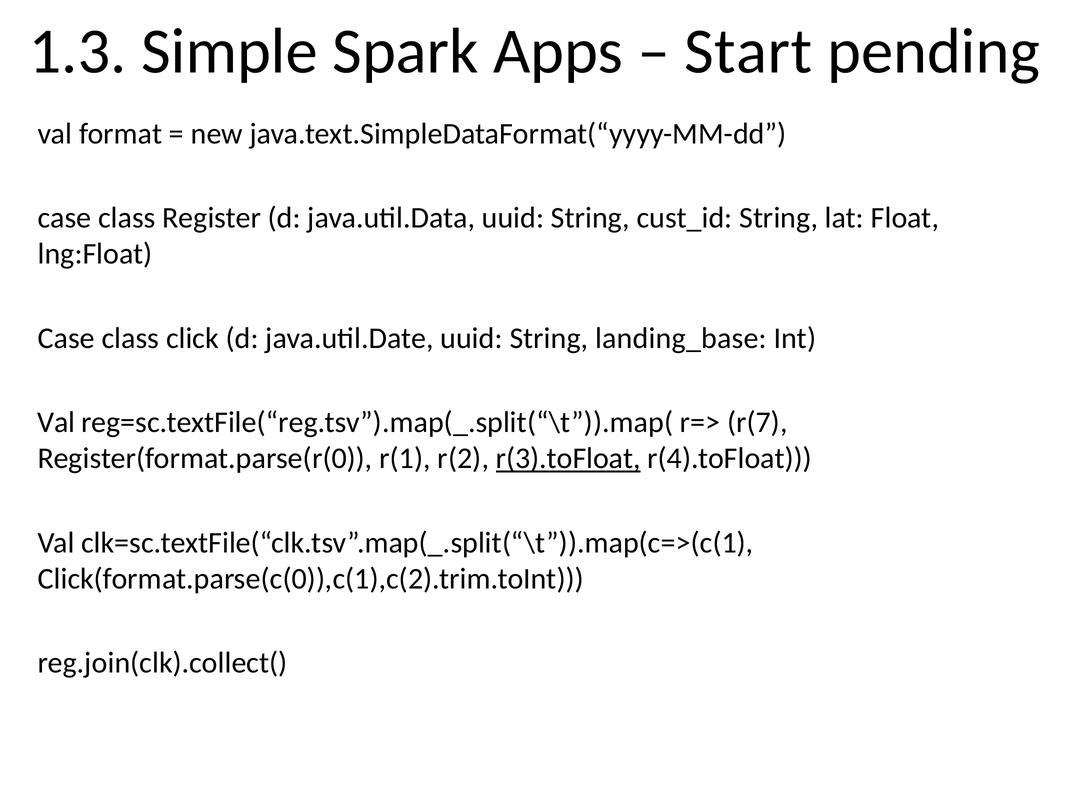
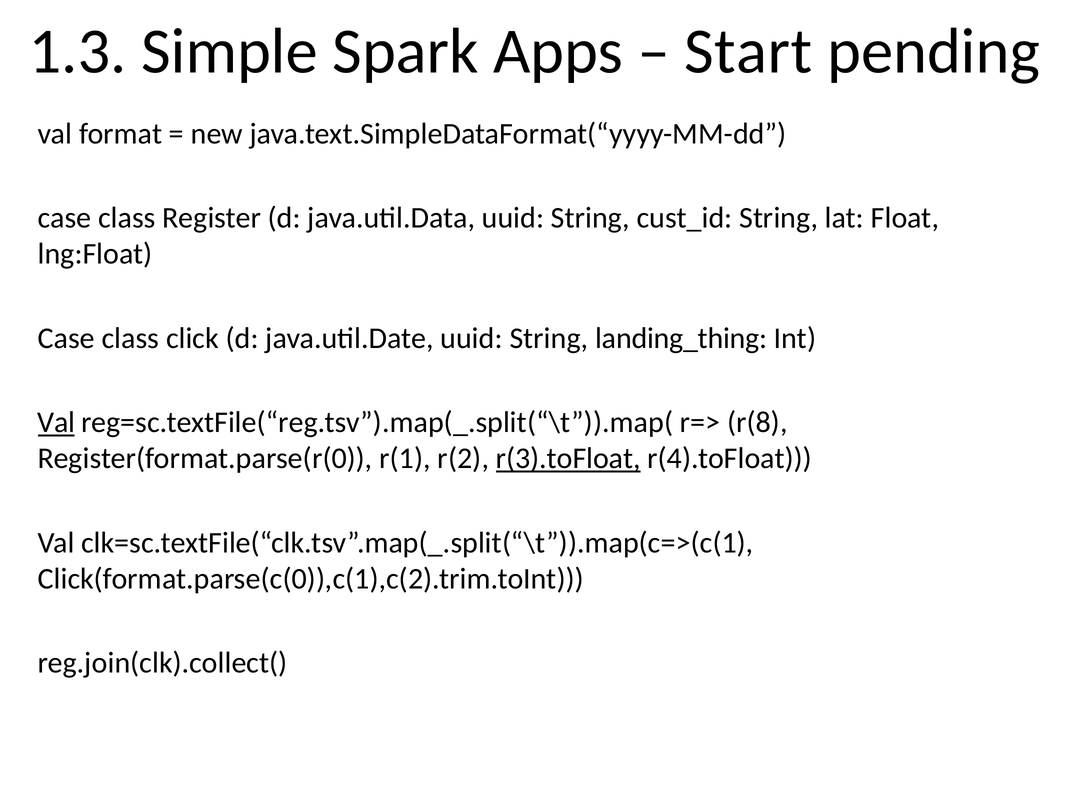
landing_base: landing_base -> landing_thing (681, 338)
Val underline: none -> present (56, 422)
r(7: r(7 -> r(8 (757, 422)
